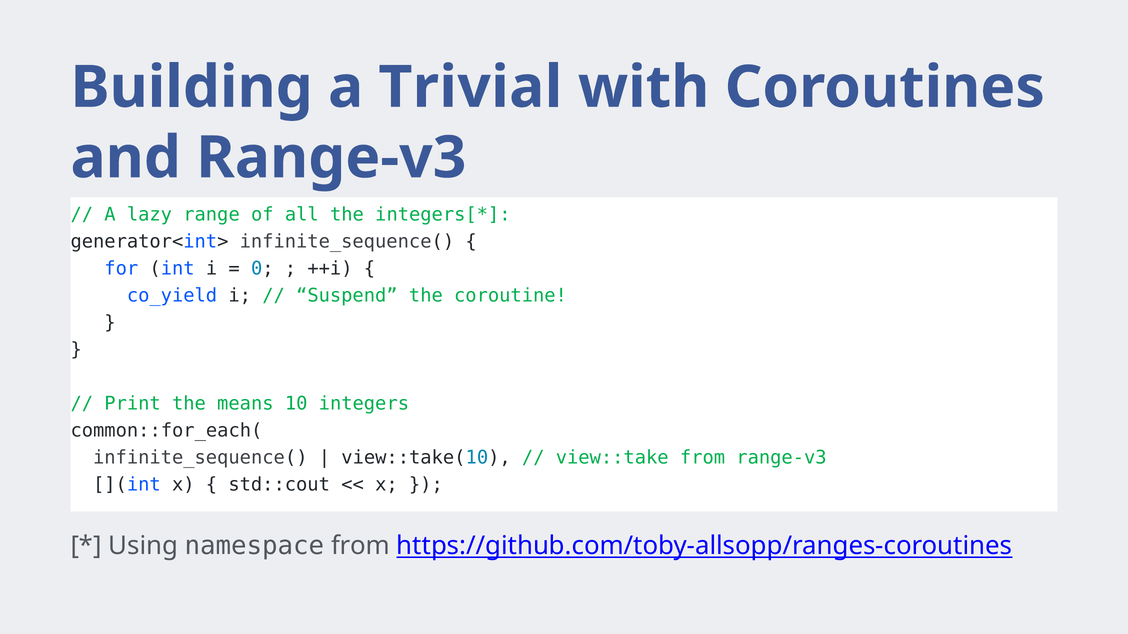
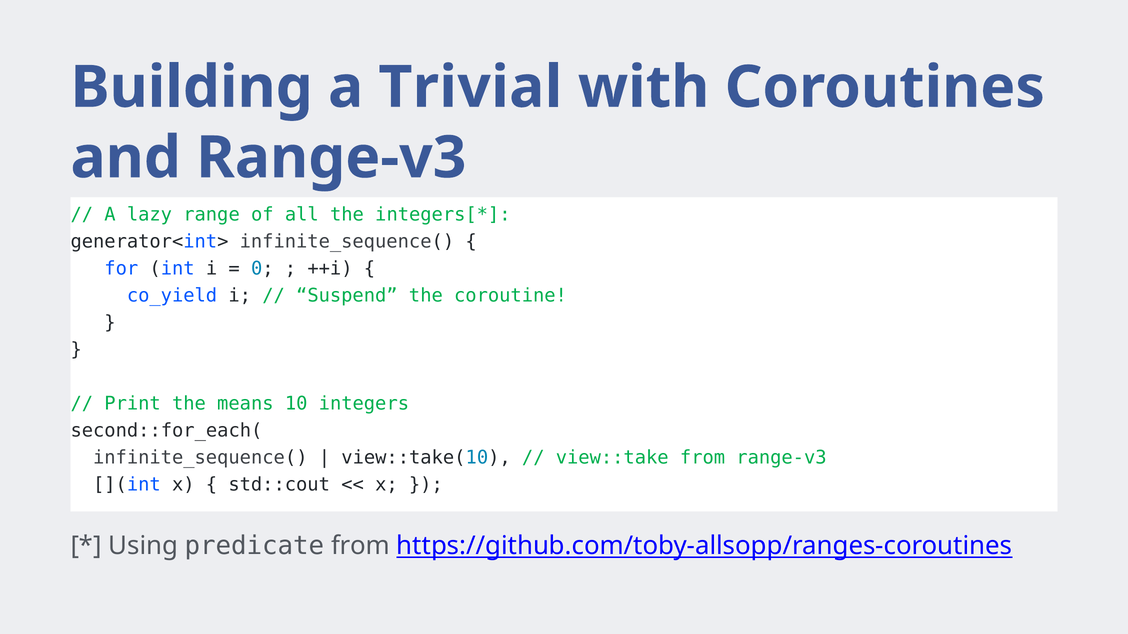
common::for_each(: common::for_each( -> second::for_each( (166, 431)
namespace: namespace -> predicate (255, 546)
